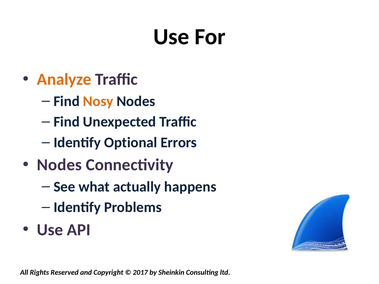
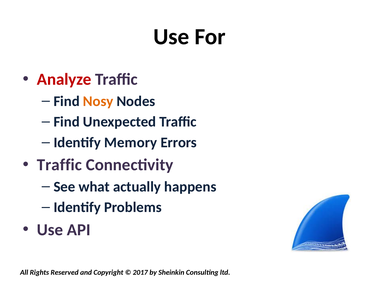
Analyze colour: orange -> red (64, 80)
Optional: Optional -> Memory (131, 143)
Nodes: Nodes -> Traffic (59, 165)
